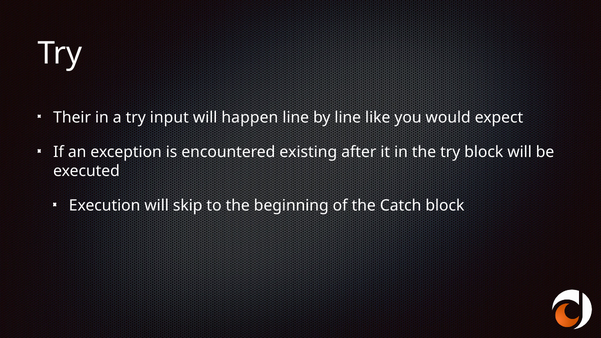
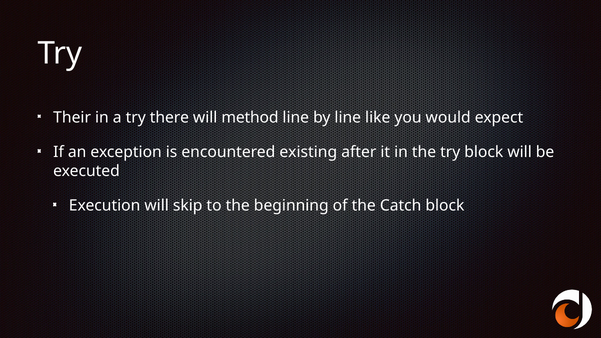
input: input -> there (169, 117)
happen: happen -> method (250, 117)
